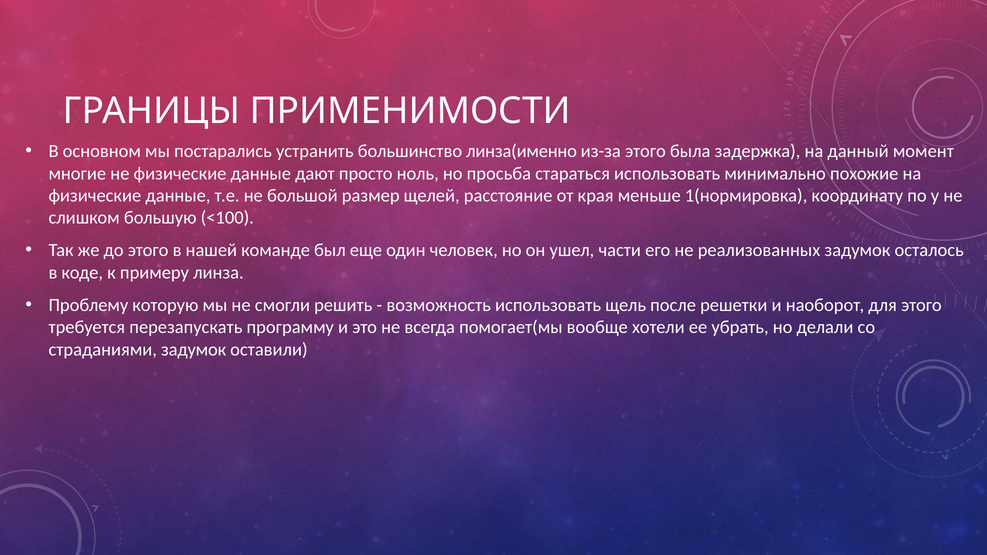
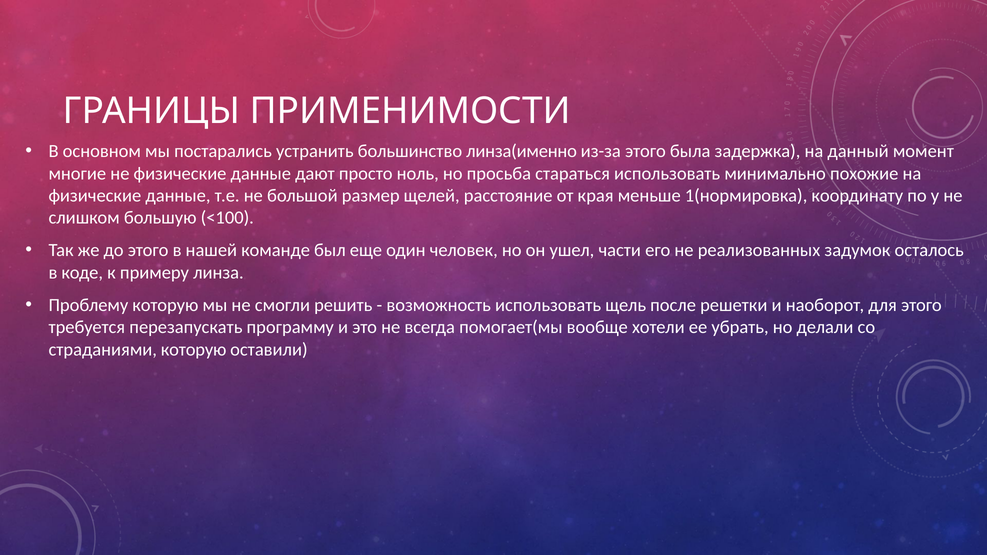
страданиями задумок: задумок -> которую (194, 350)
